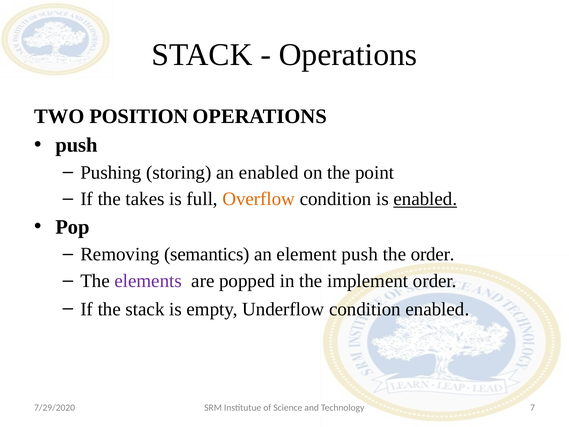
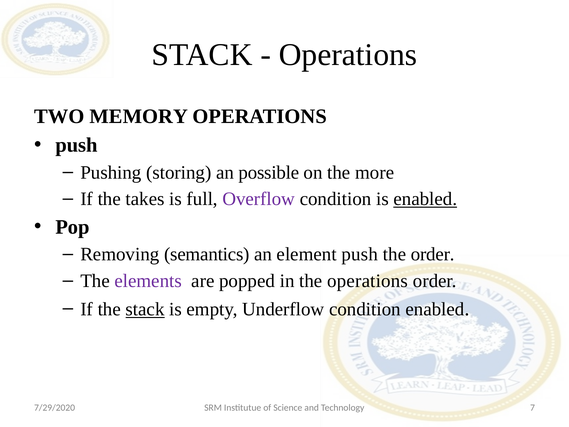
POSITION: POSITION -> MEMORY (139, 116)
an enabled: enabled -> possible (269, 172)
point: point -> more (375, 172)
Overflow colour: orange -> purple (259, 199)
the implement: implement -> operations (368, 281)
stack underline: none -> present (145, 309)
